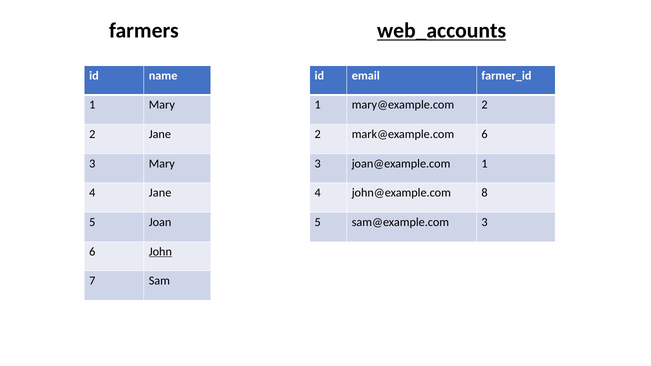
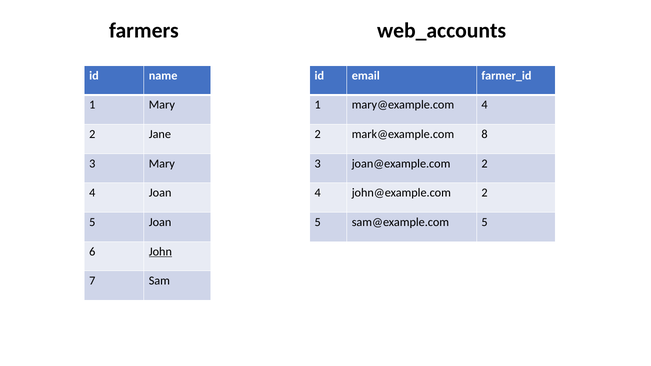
web_accounts underline: present -> none (442, 31)
mary@example.com 2: 2 -> 4 (485, 105)
mark@example.com 6: 6 -> 8 (485, 134)
joan@example.com 1: 1 -> 2 (485, 164)
4 Jane: Jane -> Joan (160, 193)
john@example.com 8: 8 -> 2 (485, 193)
sam@example.com 3: 3 -> 5 (485, 222)
